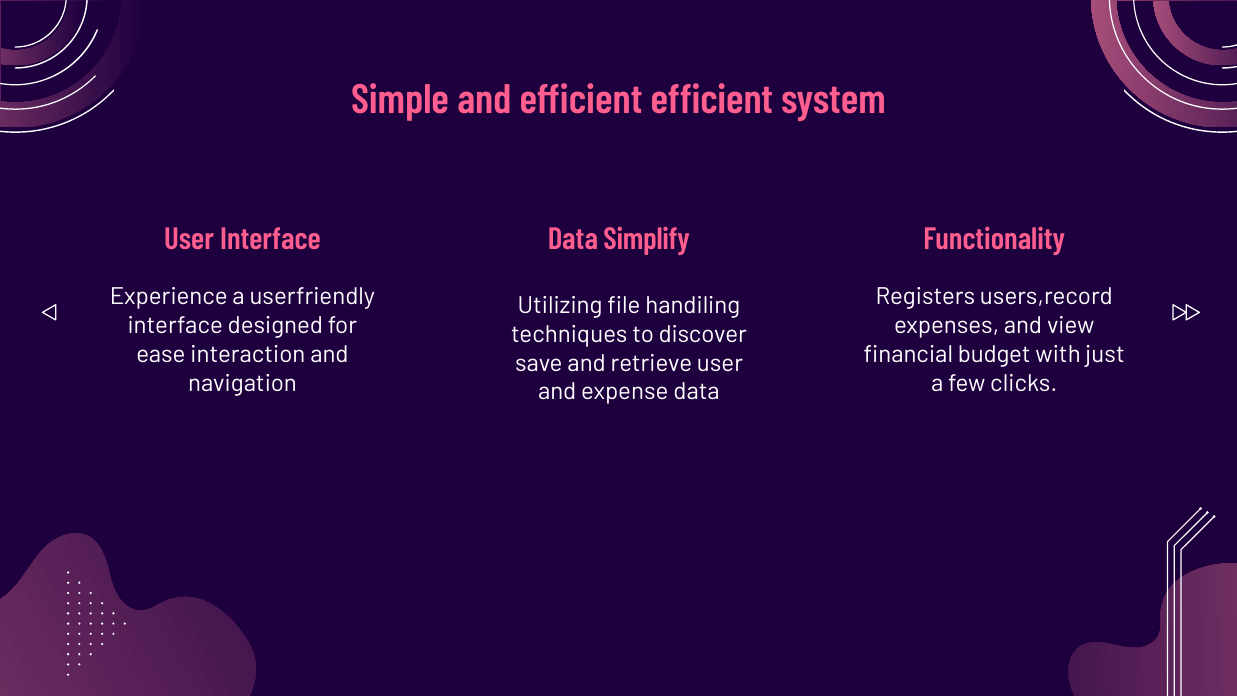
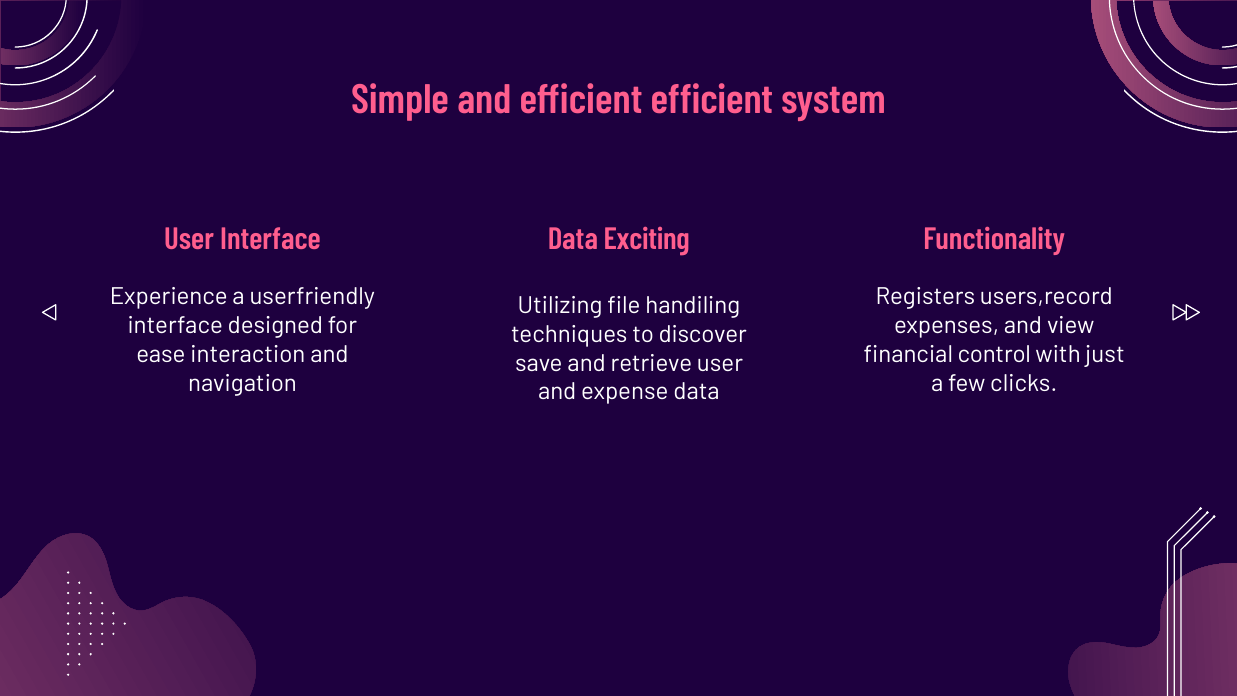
Simplify: Simplify -> Exciting (647, 239)
budget: budget -> control (994, 354)
